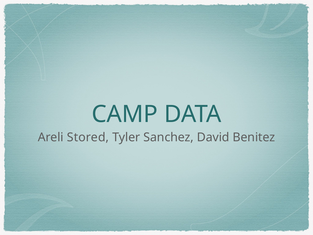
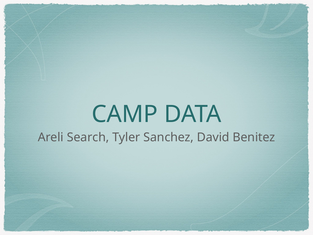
Stored: Stored -> Search (88, 137)
